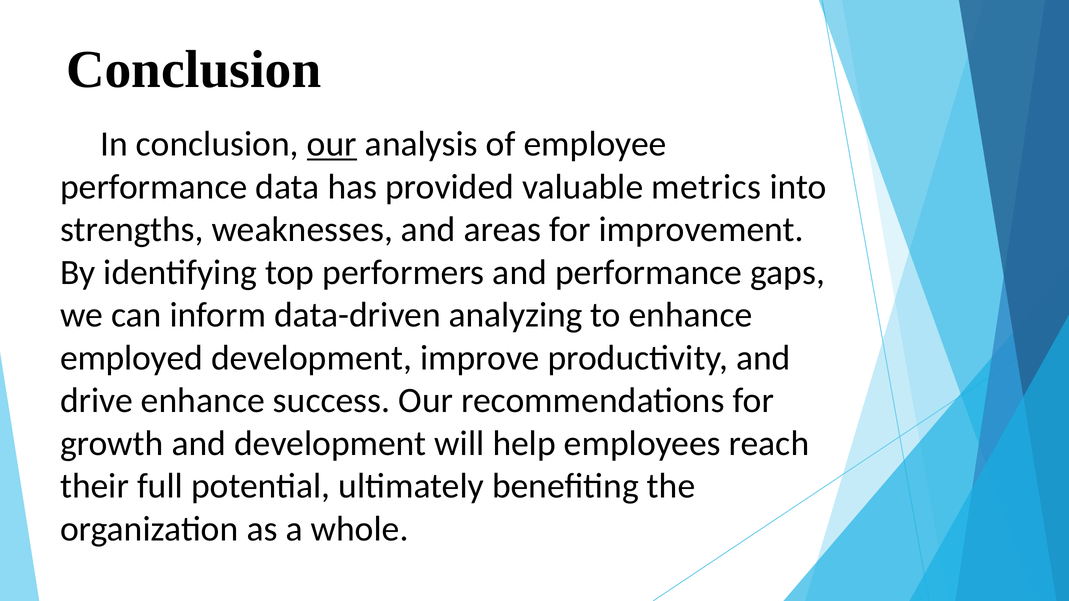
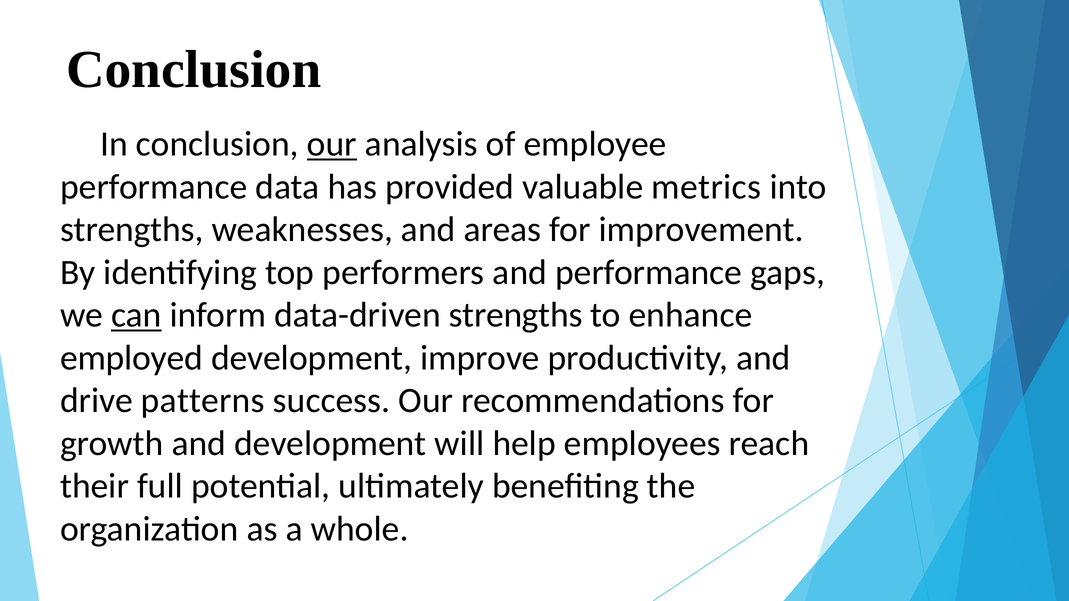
can underline: none -> present (136, 315)
data-driven analyzing: analyzing -> strengths (516, 315)
drive enhance: enhance -> patterns (203, 401)
